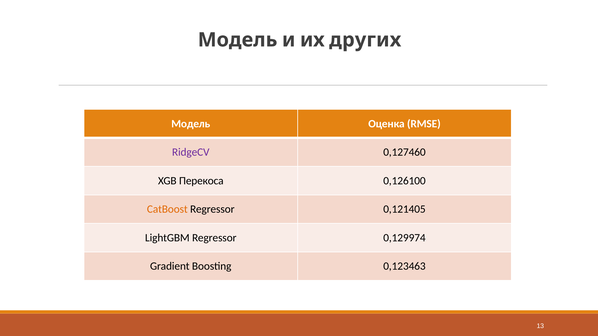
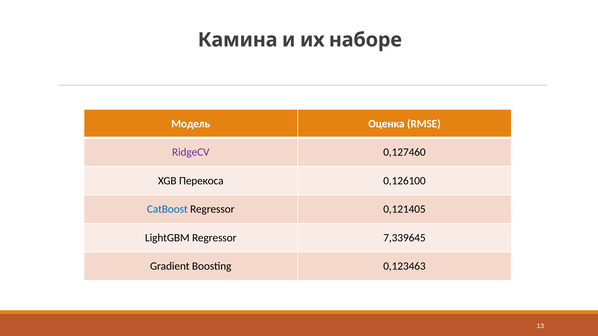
Модель: Модель -> Камина (238, 40)
других: других -> наборе (365, 40)
CatBoost colour: orange -> blue (167, 209)
0,129974: 0,129974 -> 7,339645 (404, 238)
